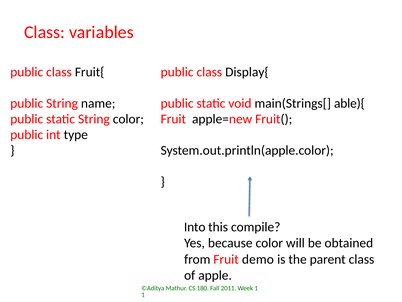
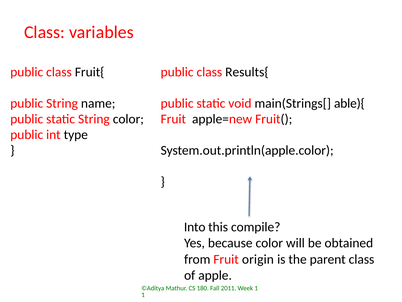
Display{: Display{ -> Results{ (247, 72)
demo: demo -> origin (258, 259)
